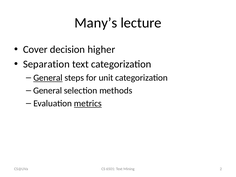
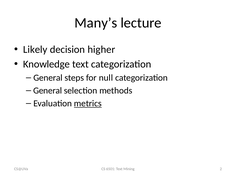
Cover: Cover -> Likely (35, 50)
Separation: Separation -> Knowledge (46, 64)
General underline: present -> none (48, 78)
unit: unit -> null (106, 78)
